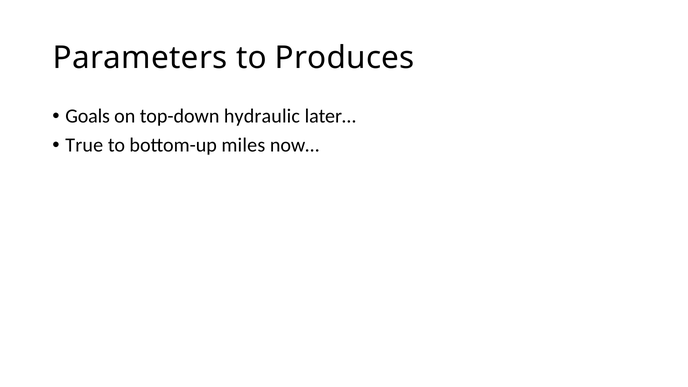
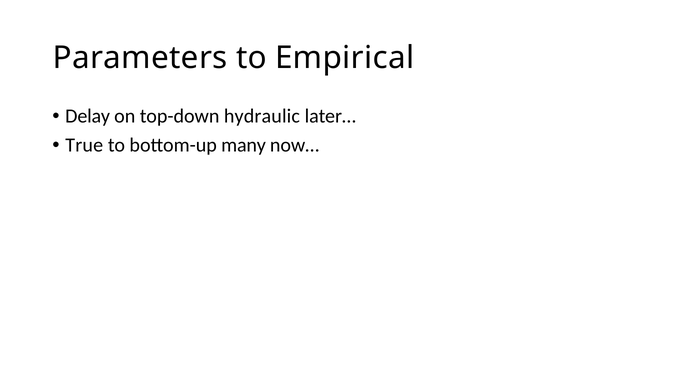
Produces: Produces -> Empirical (345, 58)
Goals: Goals -> Delay (88, 116)
miles: miles -> many (244, 145)
